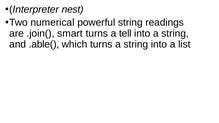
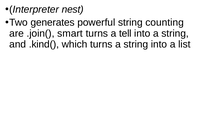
numerical: numerical -> generates (53, 23)
readings: readings -> counting (165, 23)
.able(: .able( -> .kind( (44, 44)
